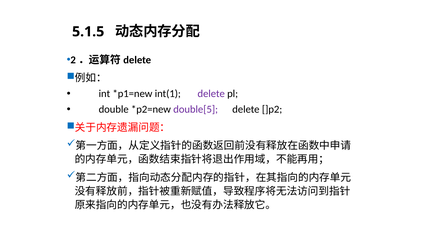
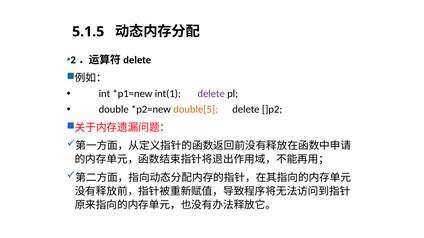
double[5 colour: purple -> orange (196, 110)
